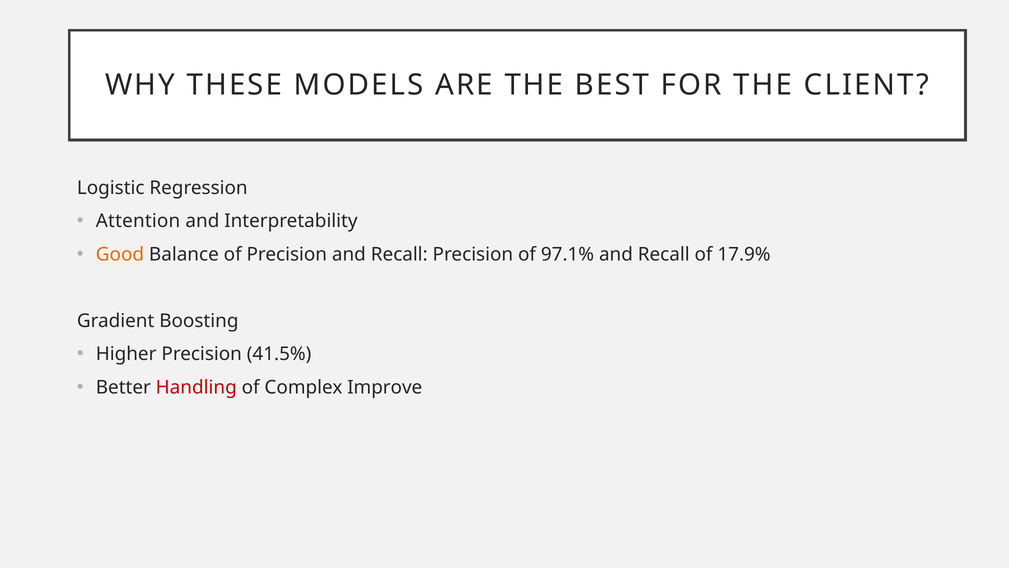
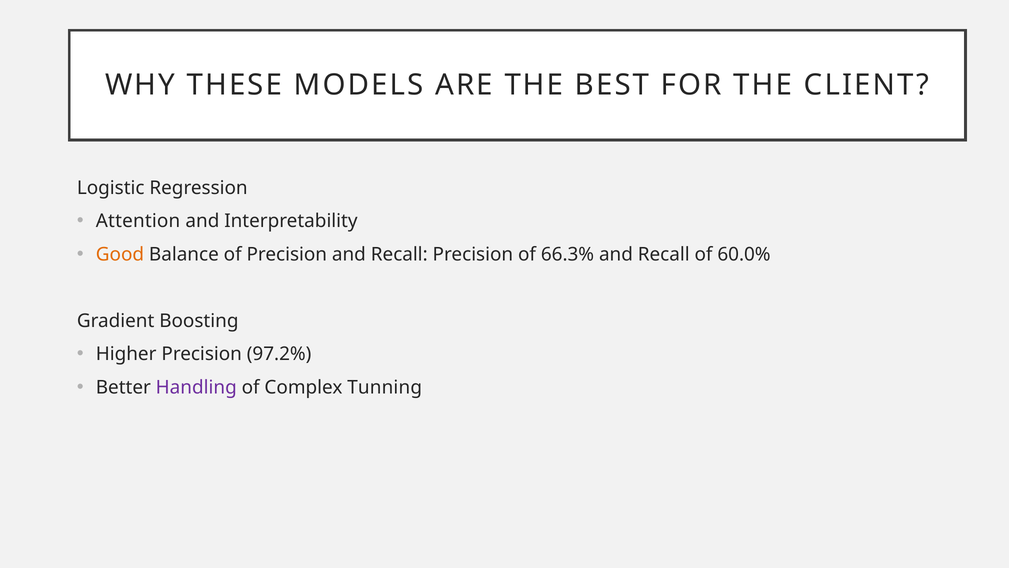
97.1%: 97.1% -> 66.3% (567, 254)
17.9%: 17.9% -> 60.0% (744, 254)
41.5%: 41.5% -> 97.2% (279, 354)
Handling colour: red -> purple (196, 387)
Improve: Improve -> Tunning (385, 387)
